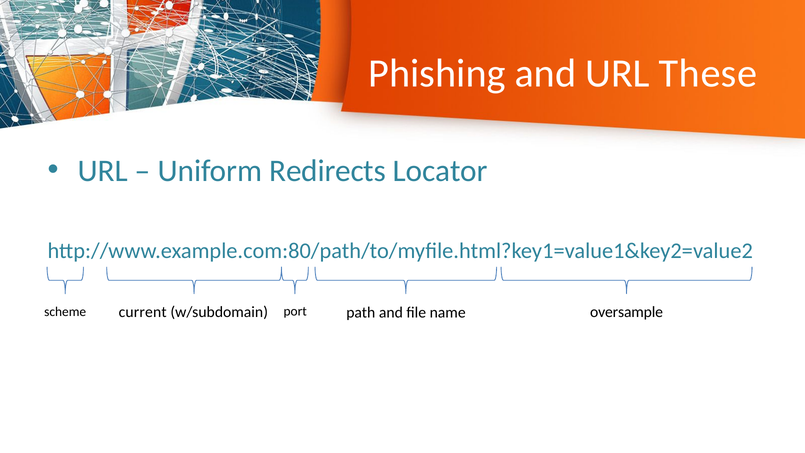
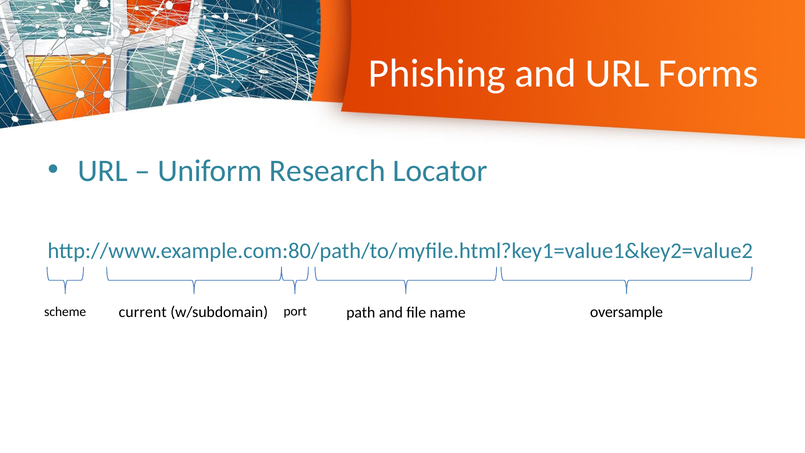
These: These -> Forms (708, 73)
Redirects: Redirects -> Research (328, 171)
